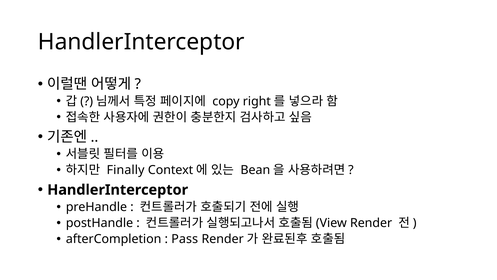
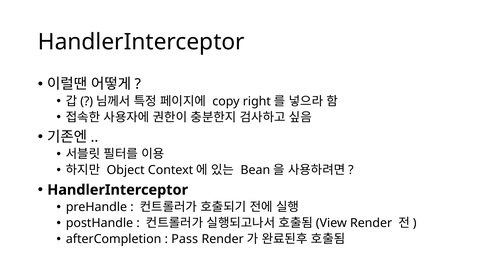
Finally: Finally -> Object (126, 170)
